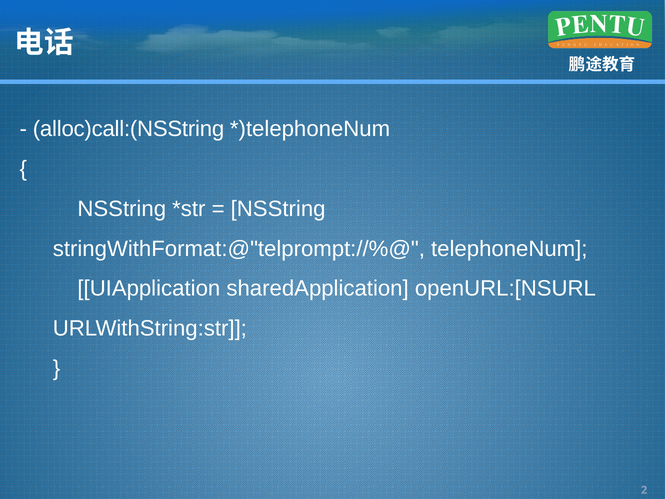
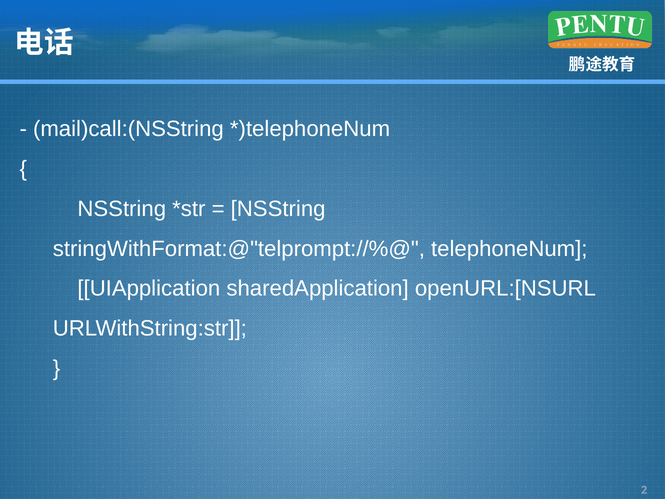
alloc)call:(NSString: alloc)call:(NSString -> mail)call:(NSString (128, 129)
